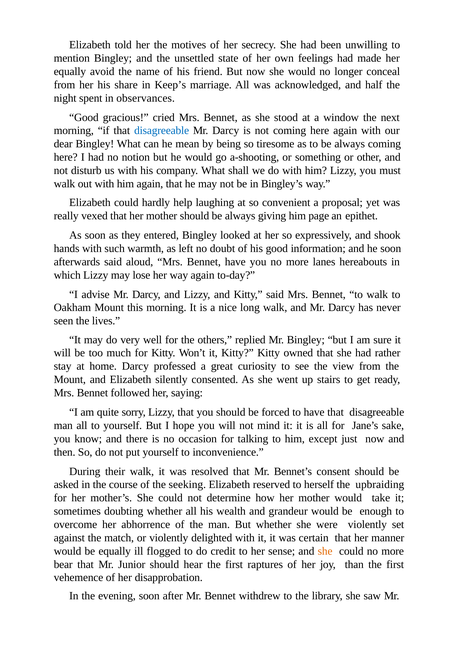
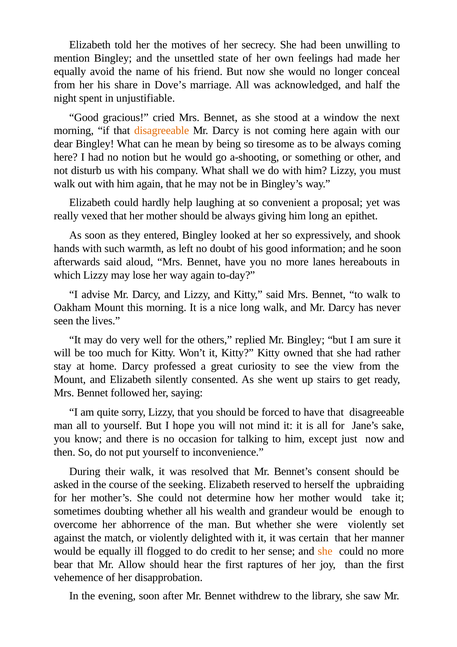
Keep’s: Keep’s -> Dove’s (170, 85)
observances: observances -> unjustifiable (146, 98)
disagreeable colour: blue -> orange (162, 131)
him page: page -> long (319, 216)
Junior: Junior -> Allow (132, 564)
